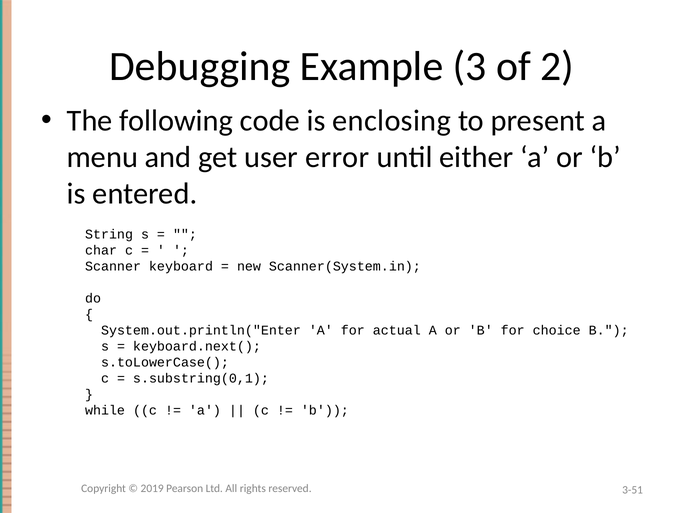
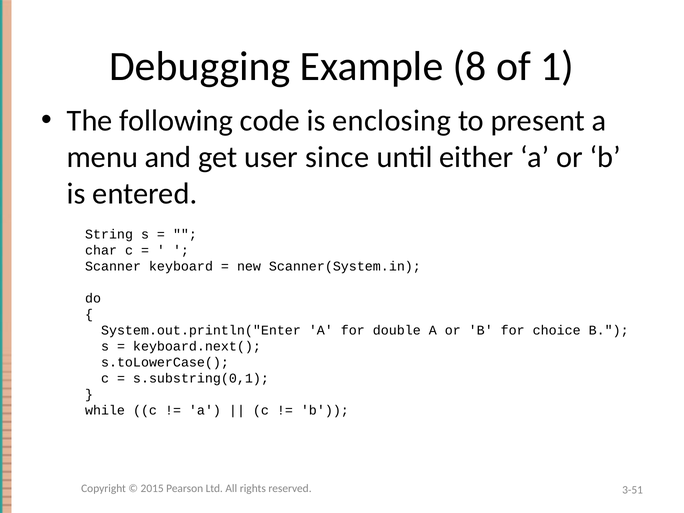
3: 3 -> 8 (470, 66)
2: 2 -> 1 (557, 66)
error: error -> since (337, 157)
actual: actual -> double (397, 330)
2019: 2019 -> 2015 (152, 489)
